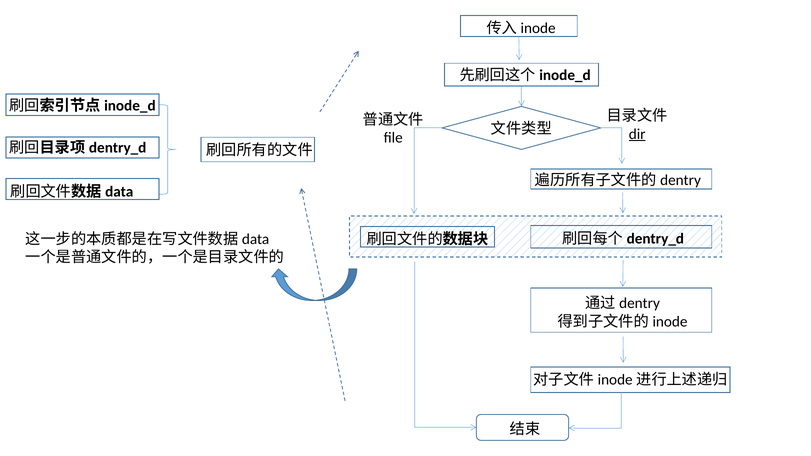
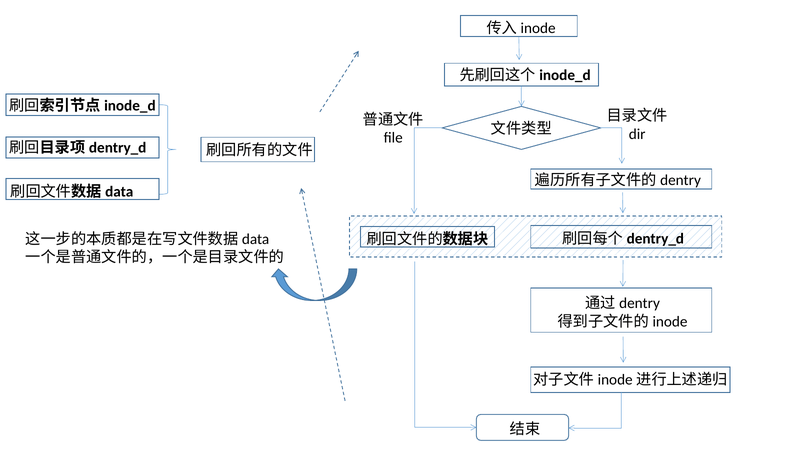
dir underline: present -> none (637, 134)
